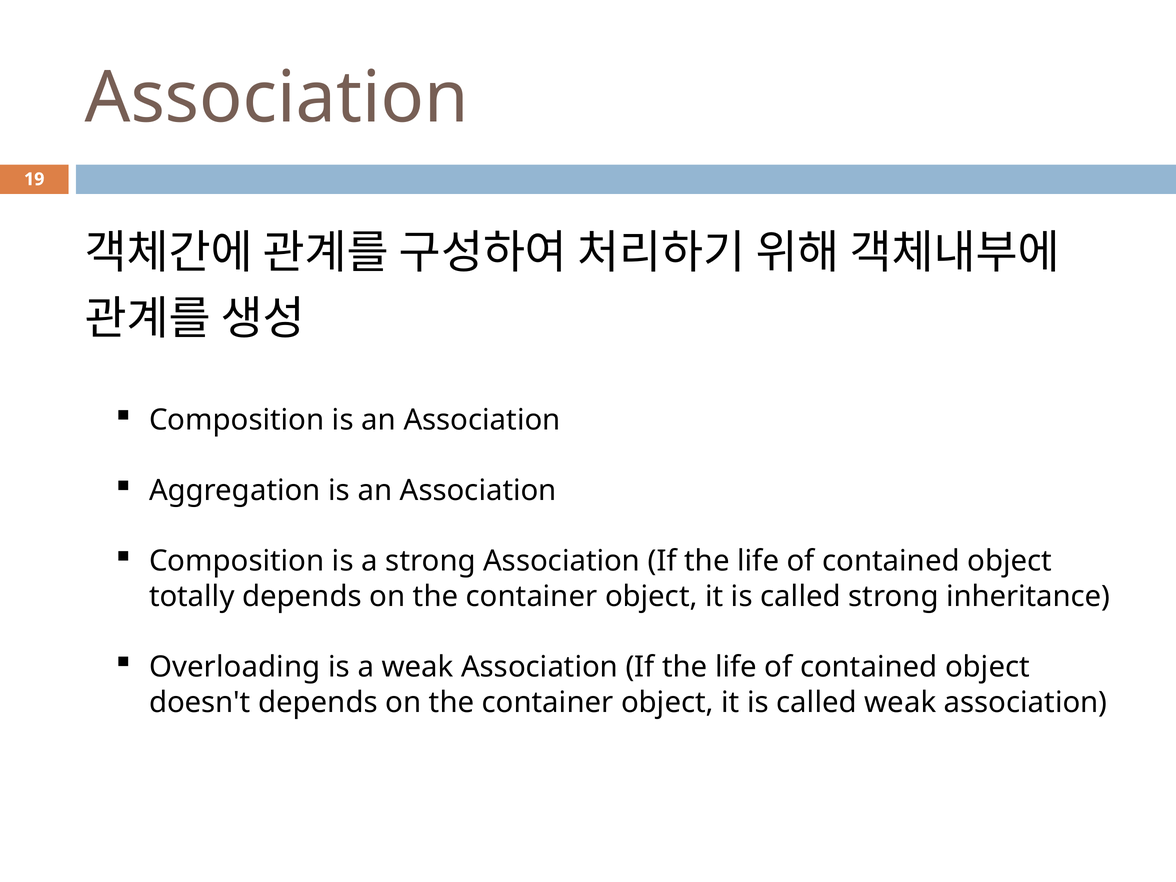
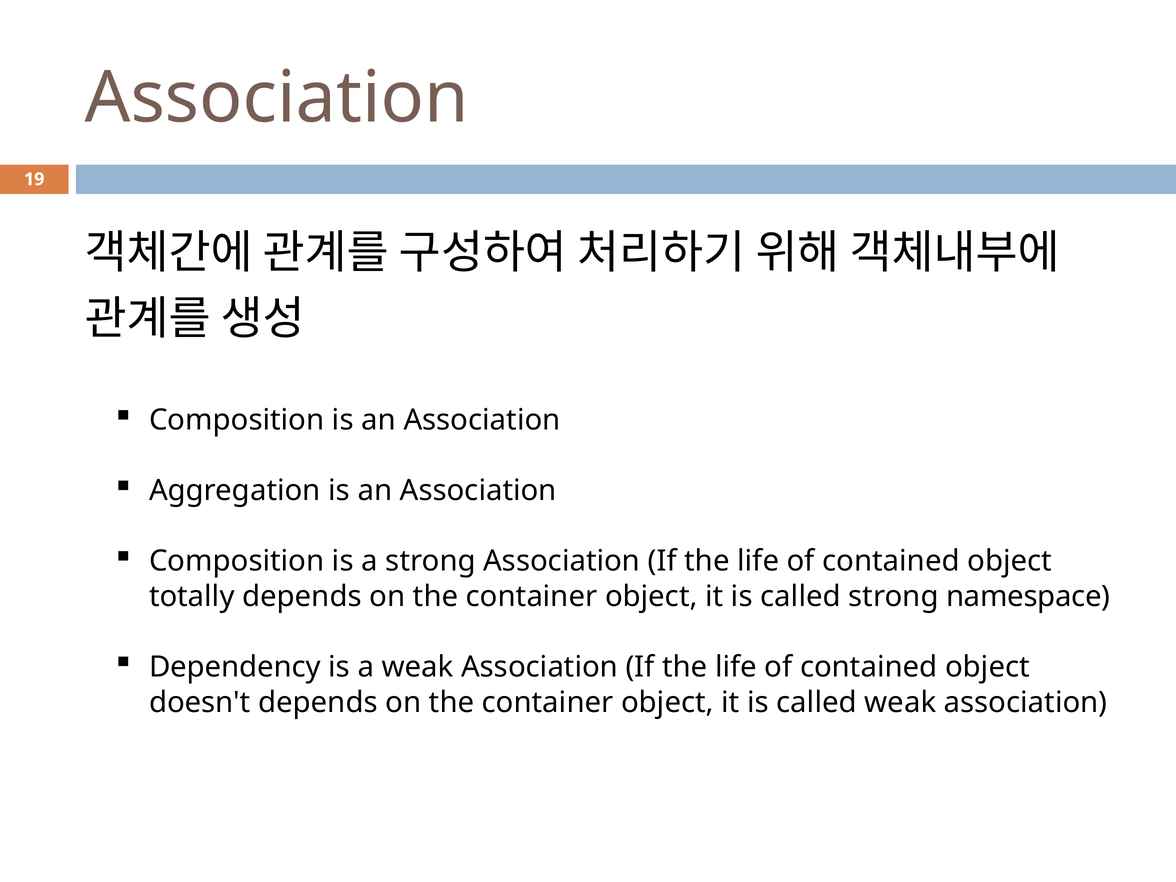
inheritance: inheritance -> namespace (1028, 597)
Overloading: Overloading -> Dependency (235, 667)
